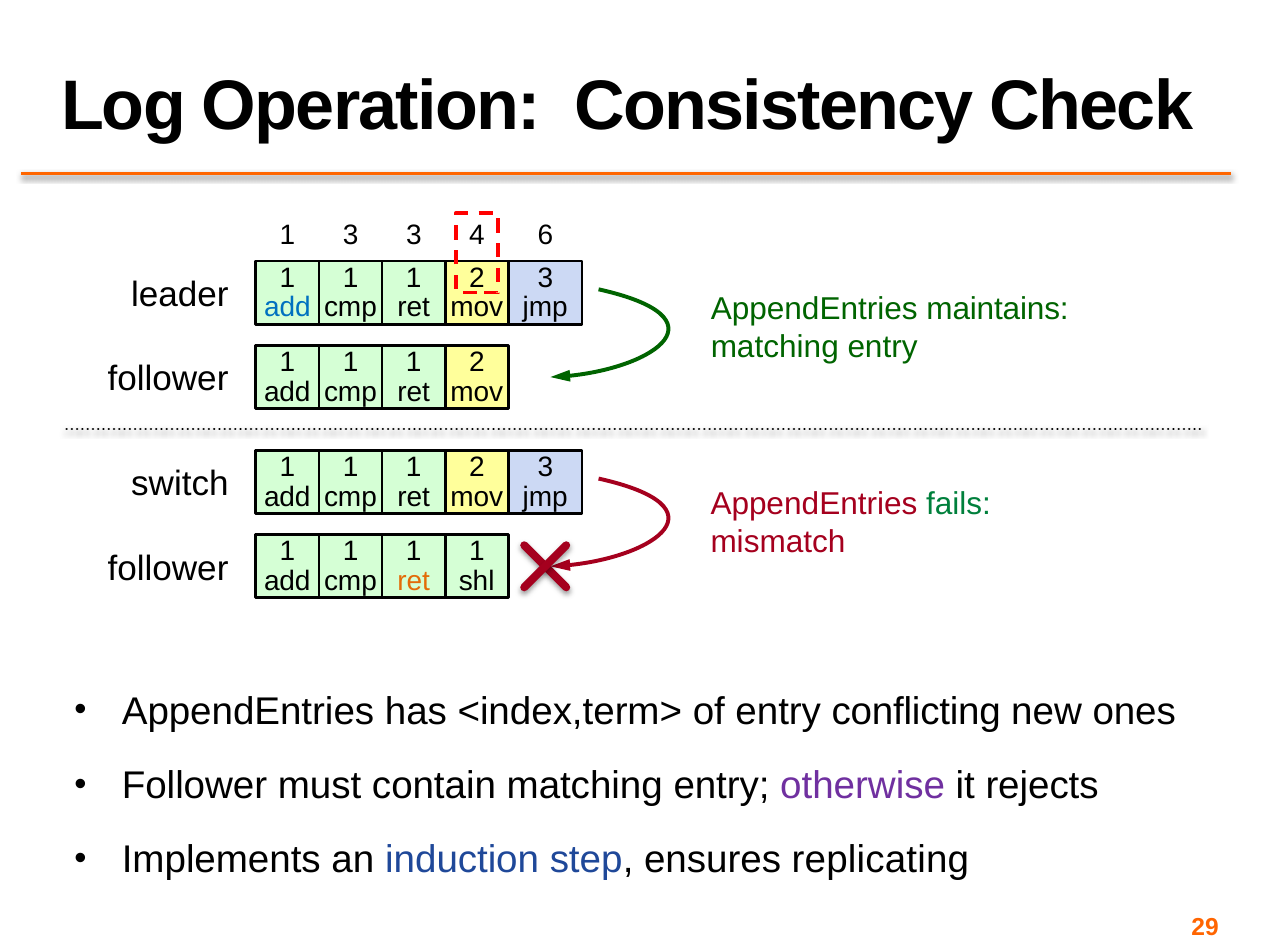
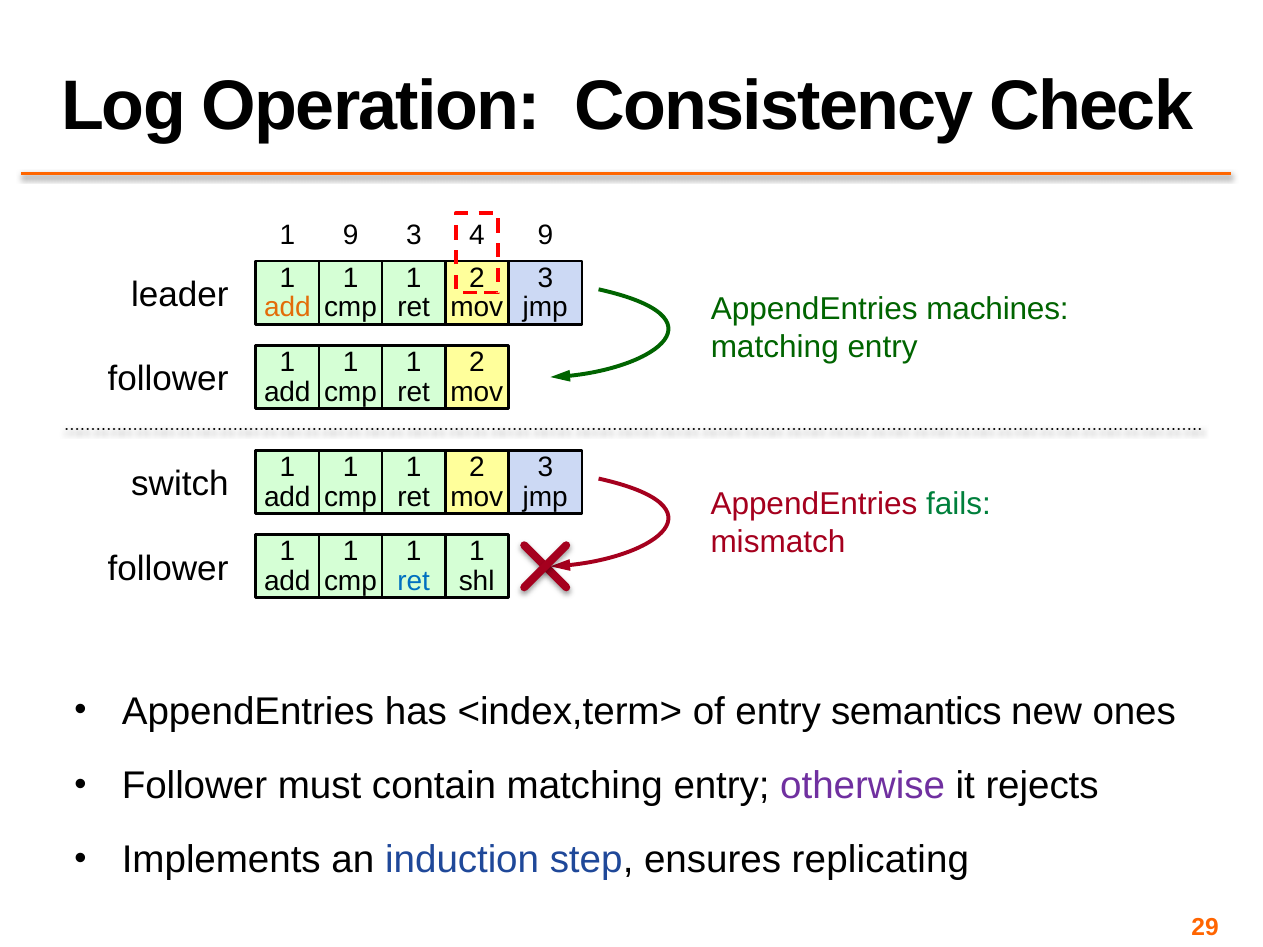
1 3: 3 -> 9 (351, 235)
4 6: 6 -> 9 (545, 235)
add colour: blue -> orange (287, 308)
maintains: maintains -> machines (998, 310)
ret colour: orange -> blue (414, 581)
conflicting: conflicting -> semantics (916, 712)
